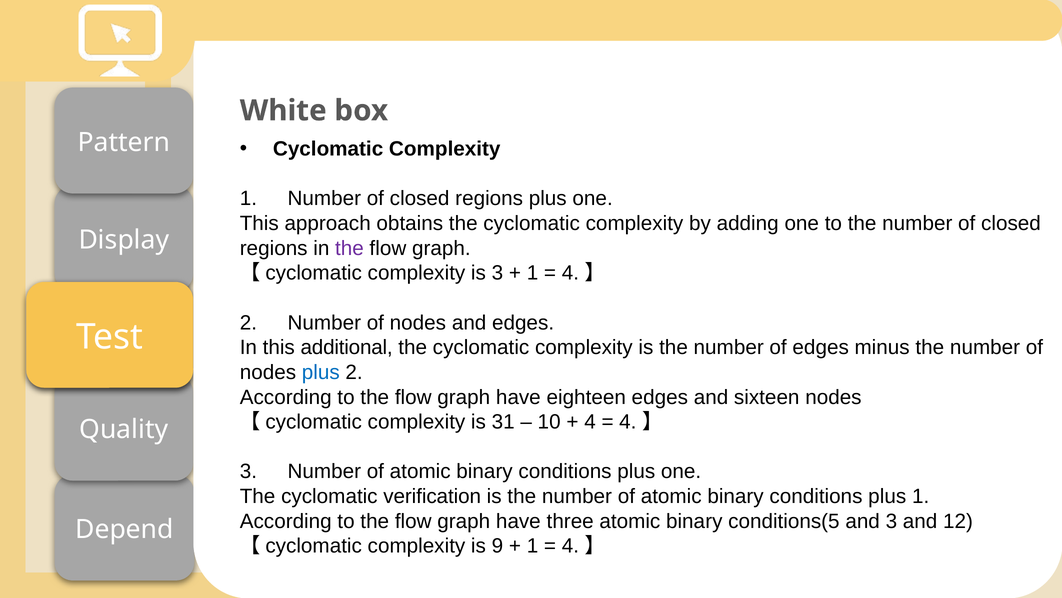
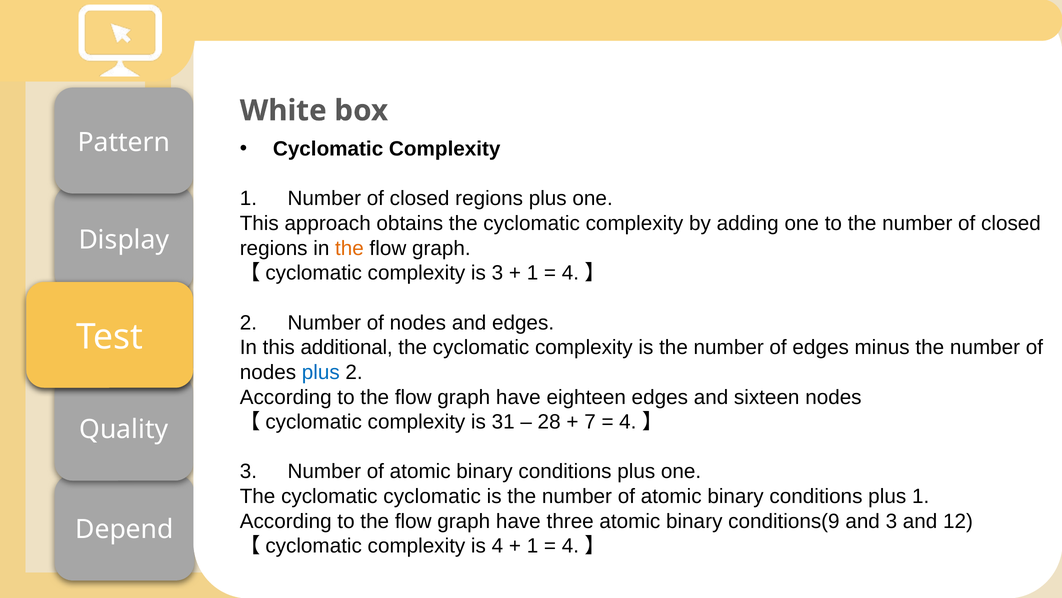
the colour: purple -> orange (349, 248)
10: 10 -> 28 (549, 422)
4: 4 -> 7 (590, 422)
cyclomatic verification: verification -> cyclomatic (432, 496)
conditions(5: conditions(5 -> conditions(9 (784, 521)
is 9: 9 -> 4 (497, 546)
